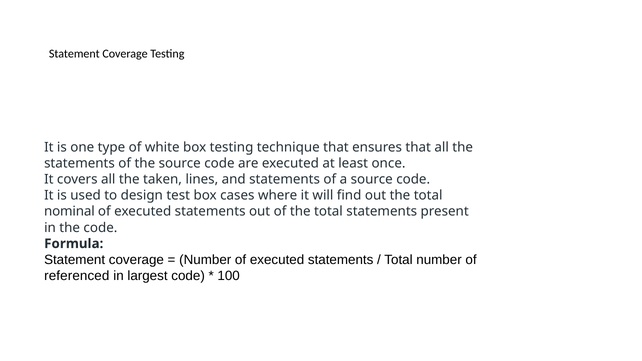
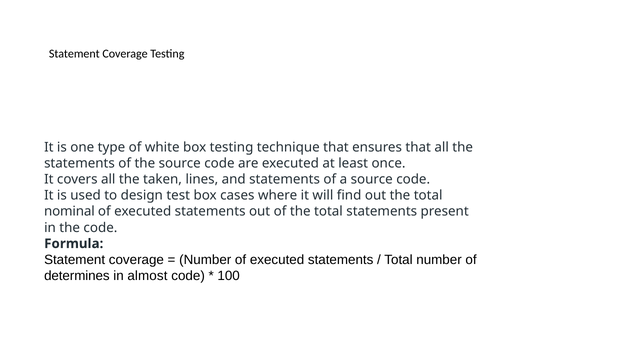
referenced: referenced -> determines (77, 276)
largest: largest -> almost (147, 276)
